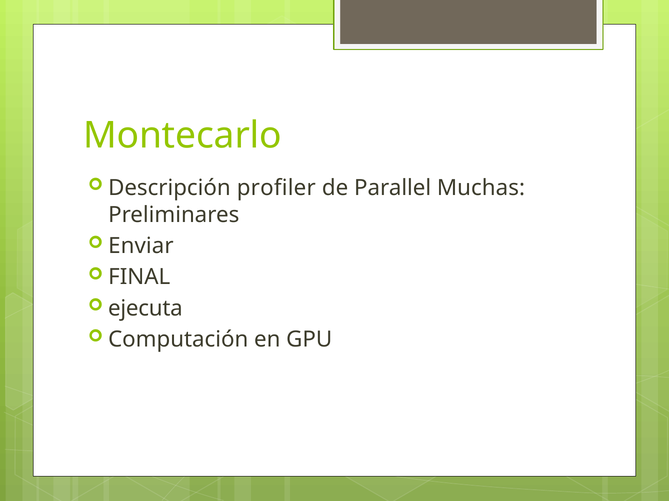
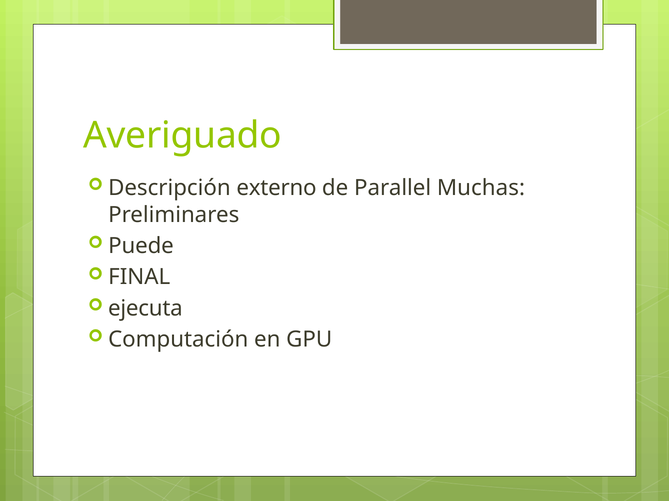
Montecarlo: Montecarlo -> Averiguado (183, 136)
profiler: profiler -> externo (276, 188)
Enviar: Enviar -> Puede (141, 246)
